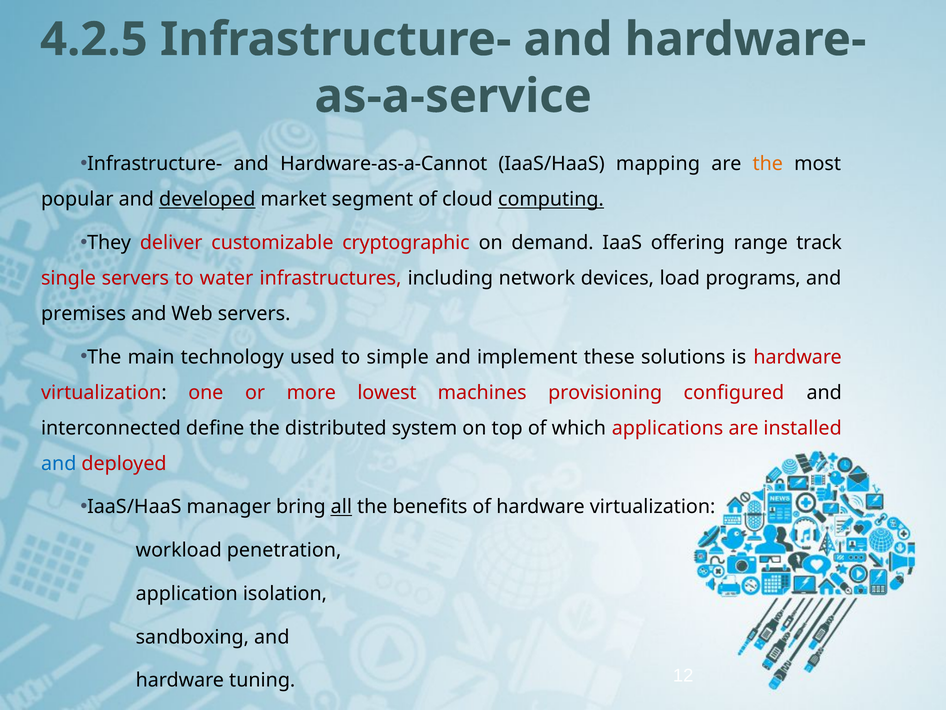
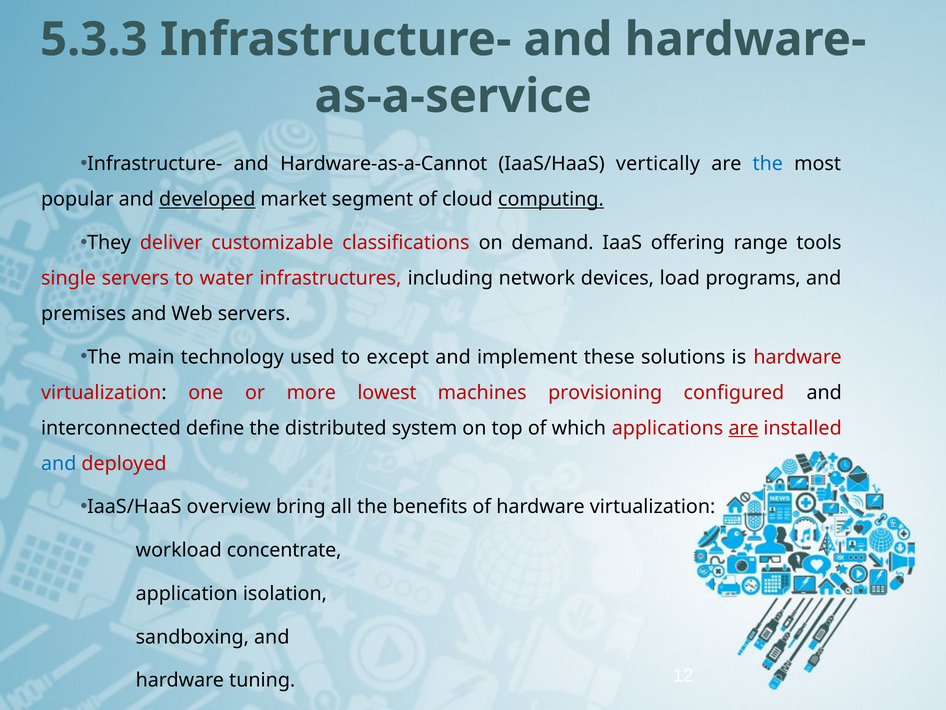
4.2.5: 4.2.5 -> 5.3.3 (94, 39)
mapping: mapping -> vertically (658, 164)
the colour: orange -> blue (768, 164)
cryptographic: cryptographic -> classifications (406, 243)
track: track -> tools (819, 243)
simple: simple -> except (398, 357)
are underline: none -> present (744, 428)
manager: manager -> overview (229, 507)
all underline: present -> none (341, 507)
penetration: penetration -> concentrate (284, 550)
